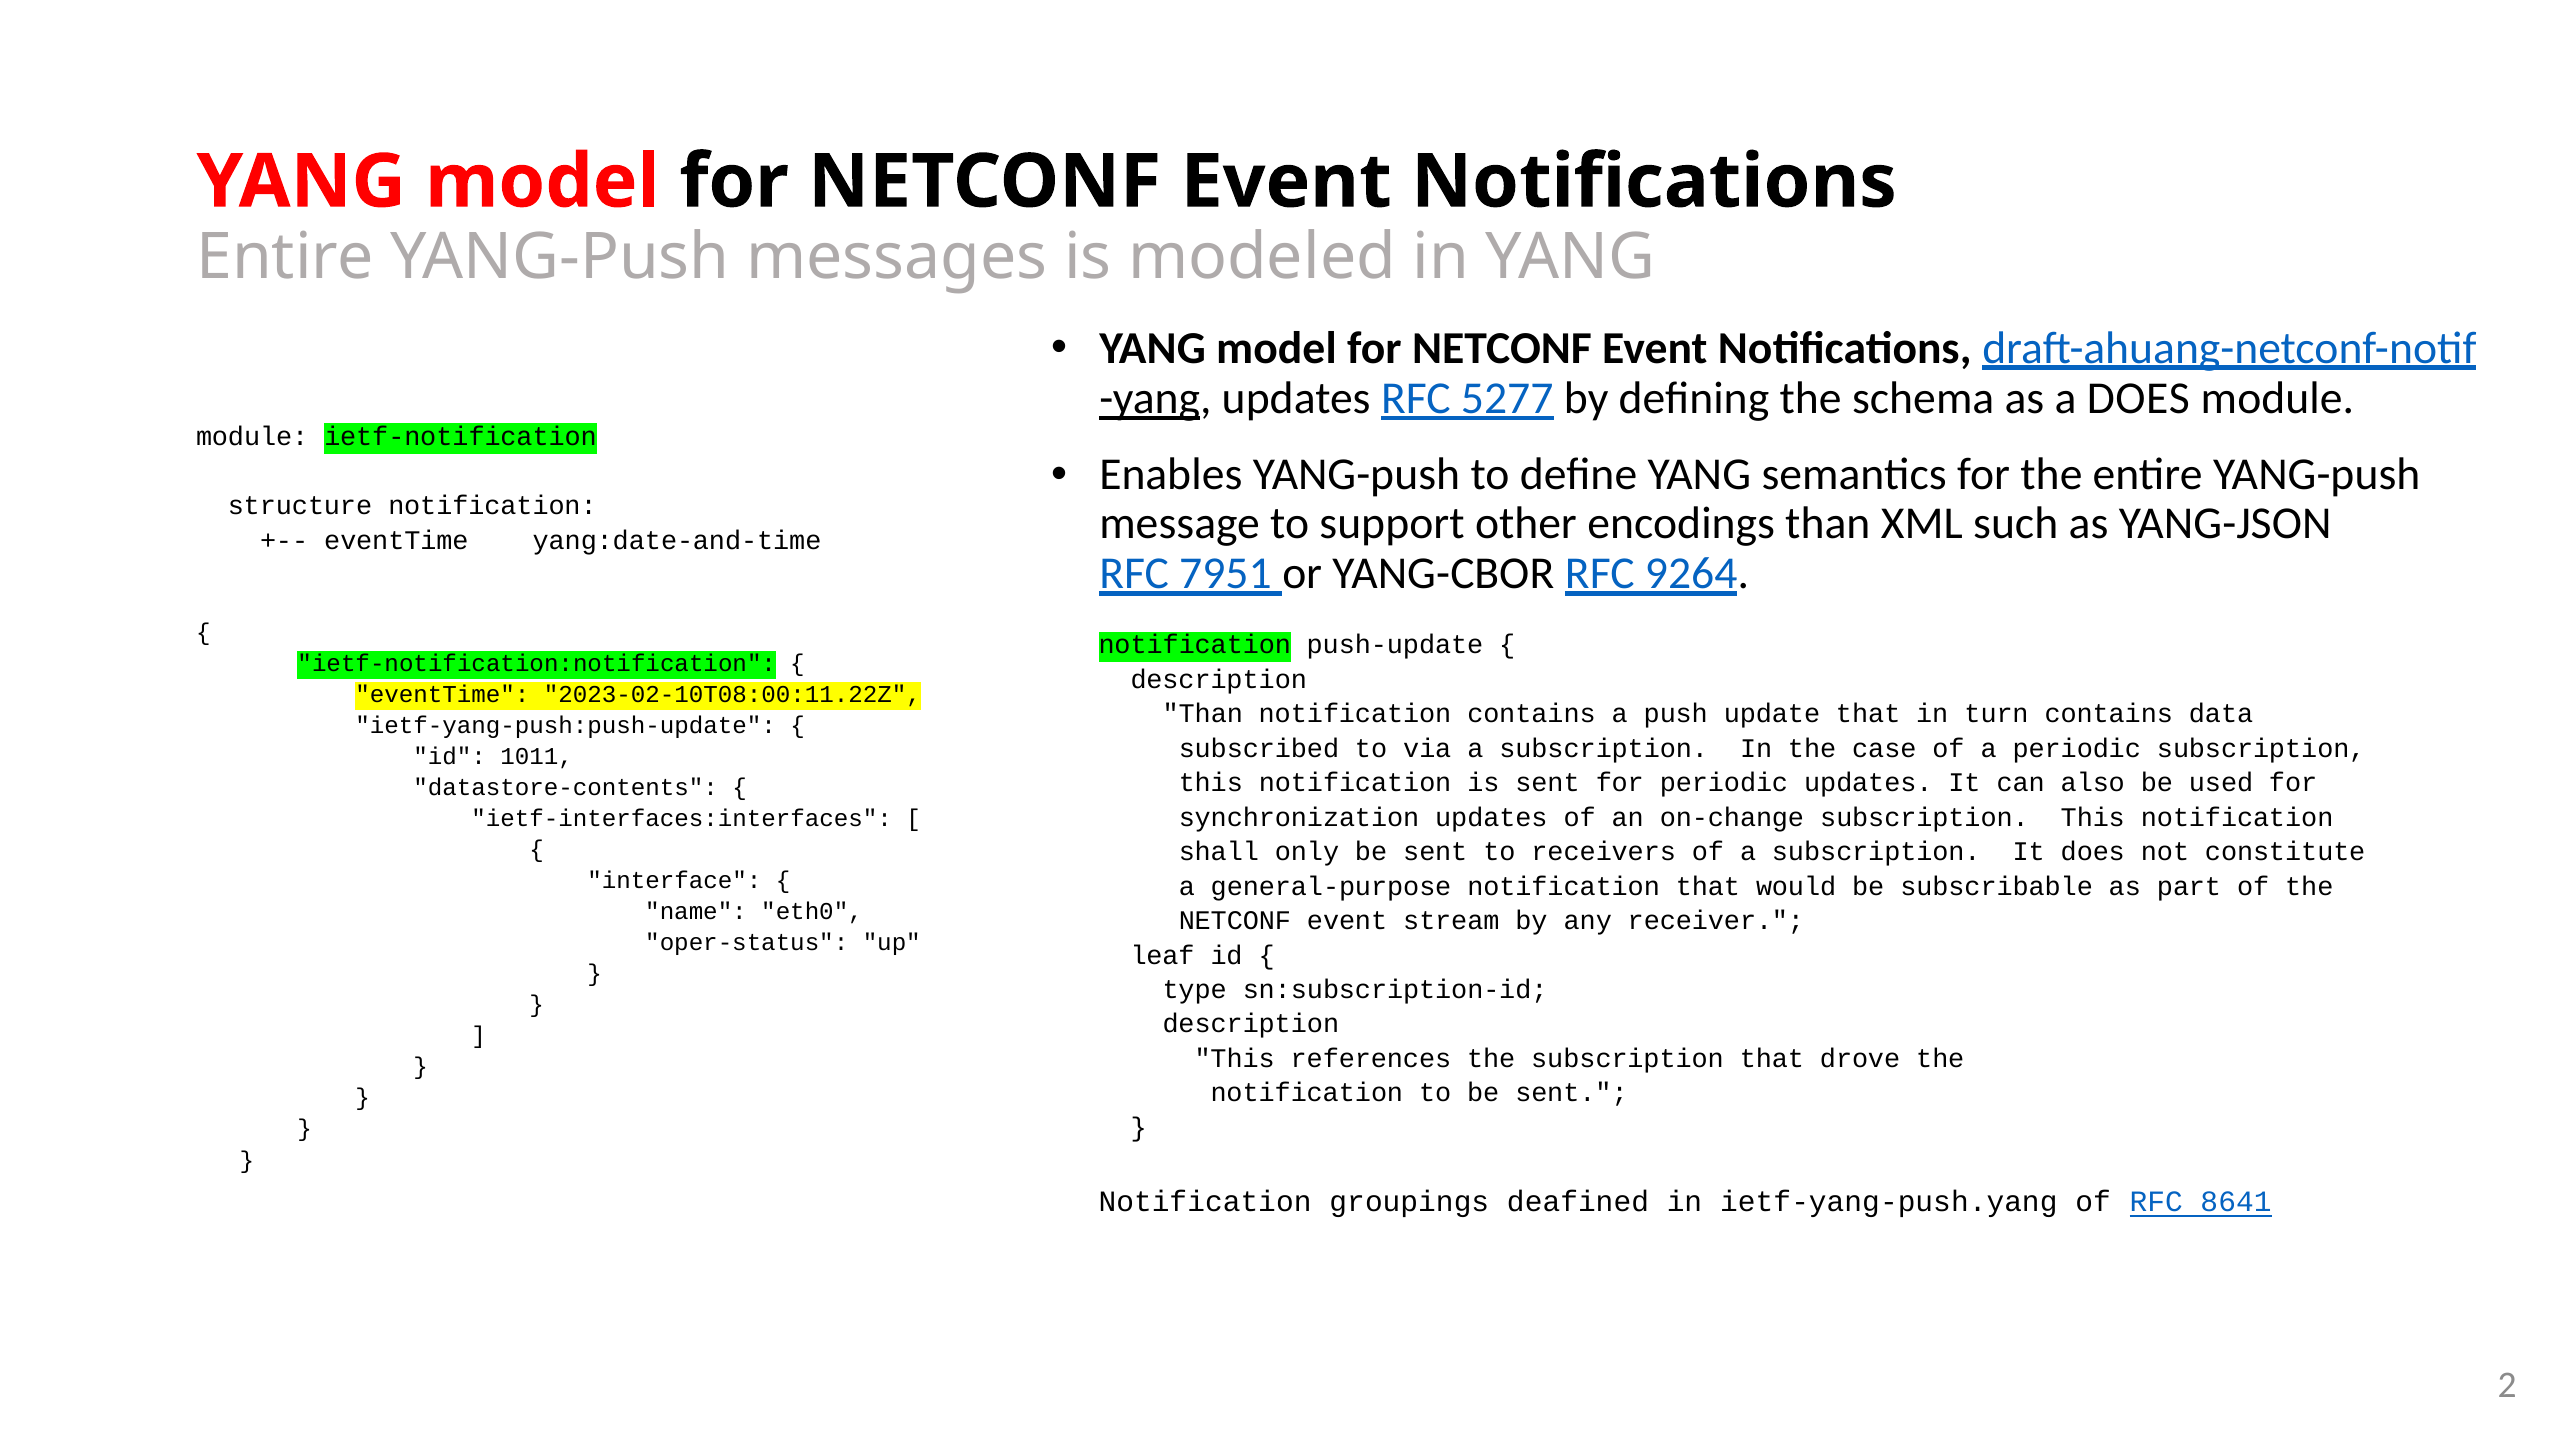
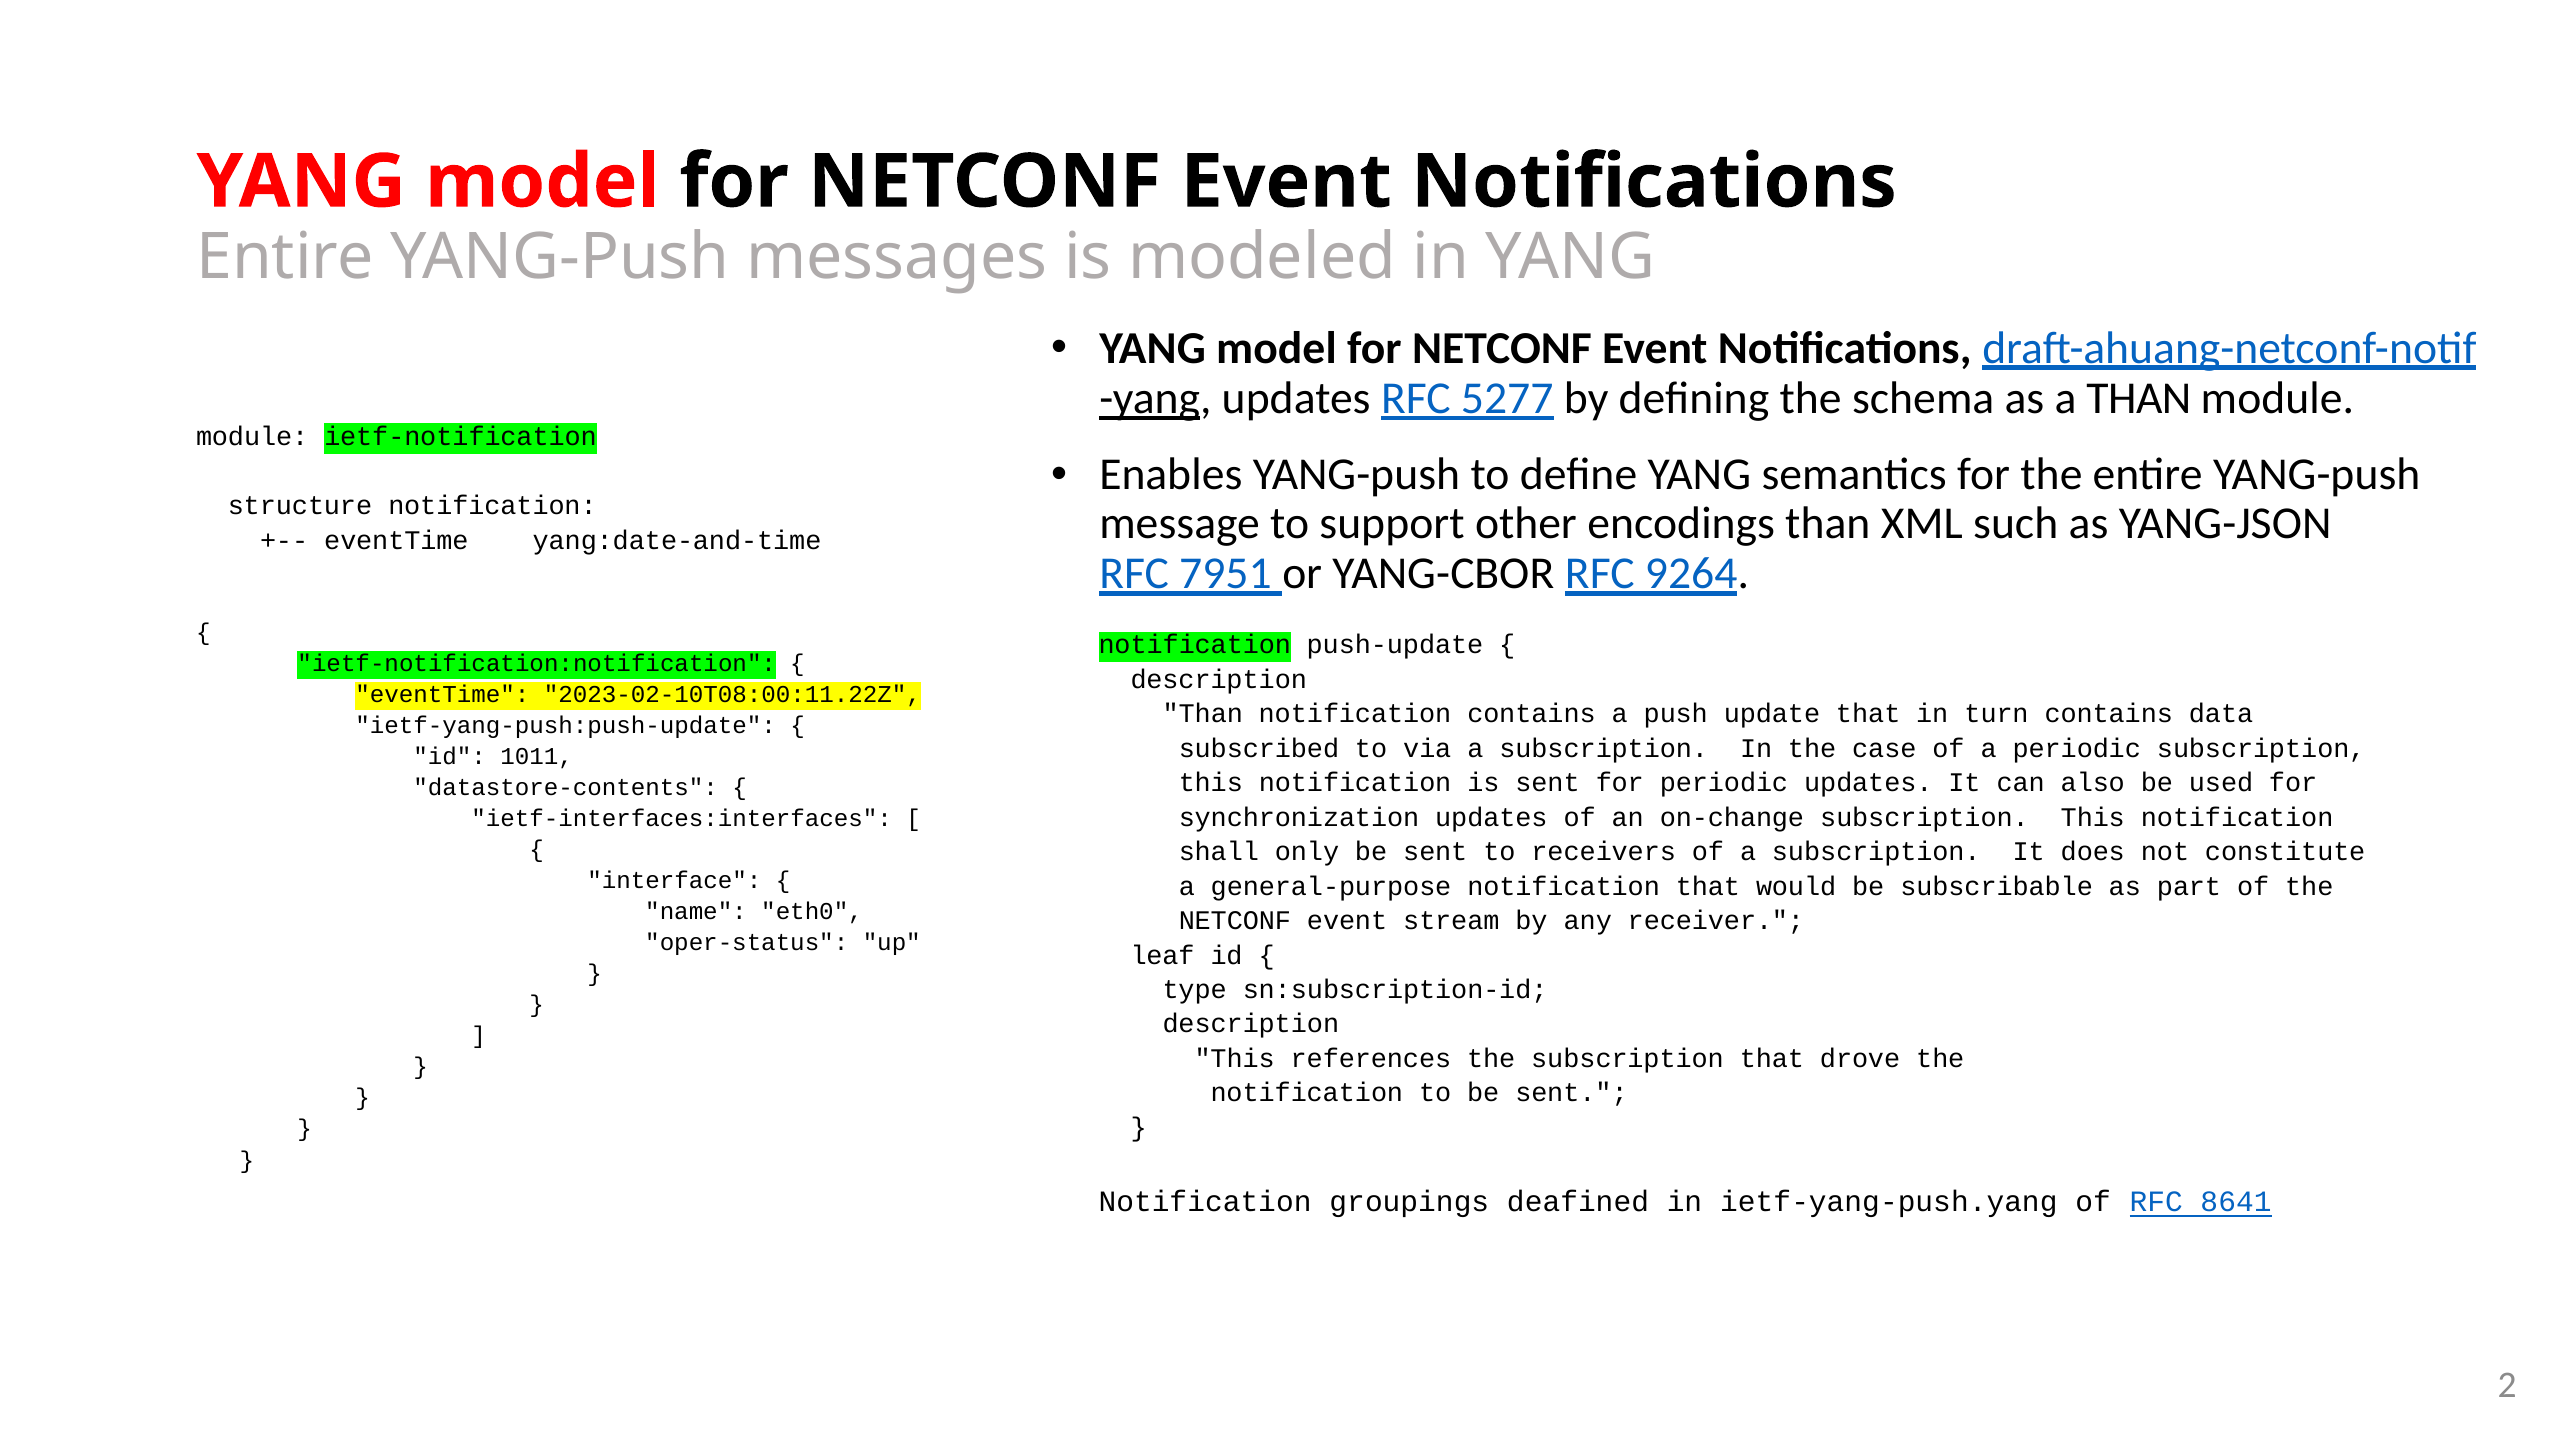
a DOES: DOES -> THAN (2139, 398)
